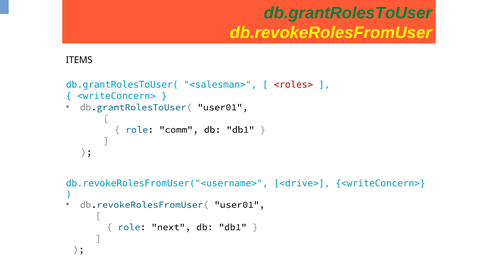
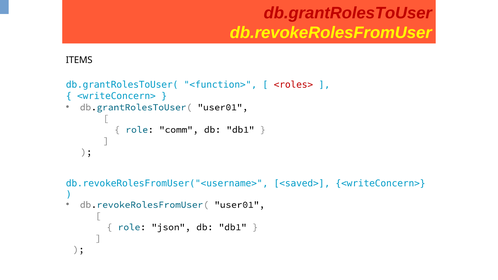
db.grantRolesToUser colour: green -> red (348, 13)
<salesman>: <salesman> -> <function> (220, 85)
<drive>: <drive> -> <saved> (302, 183)
next: next -> json (171, 227)
